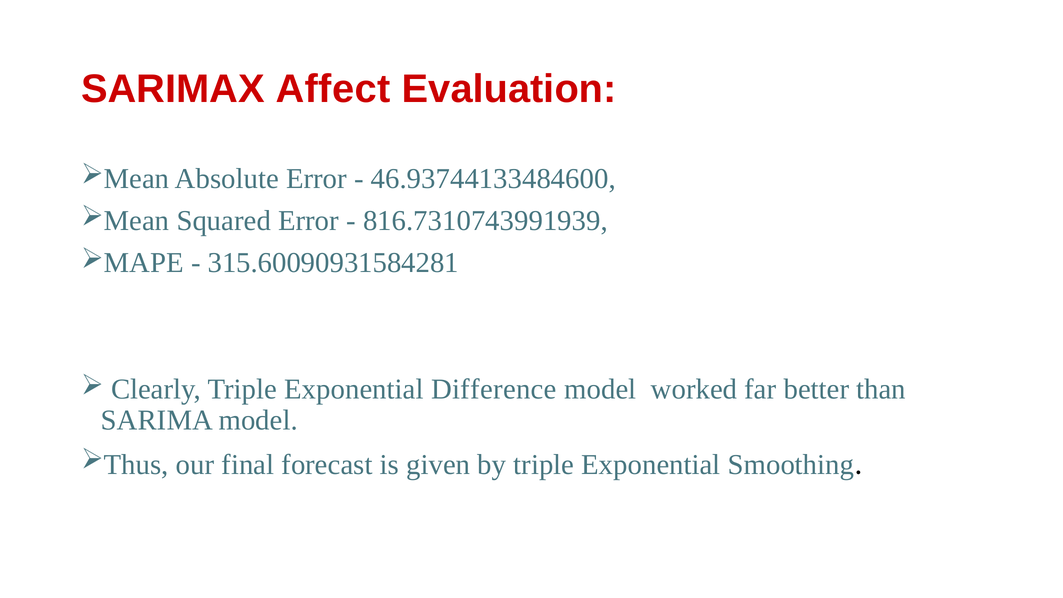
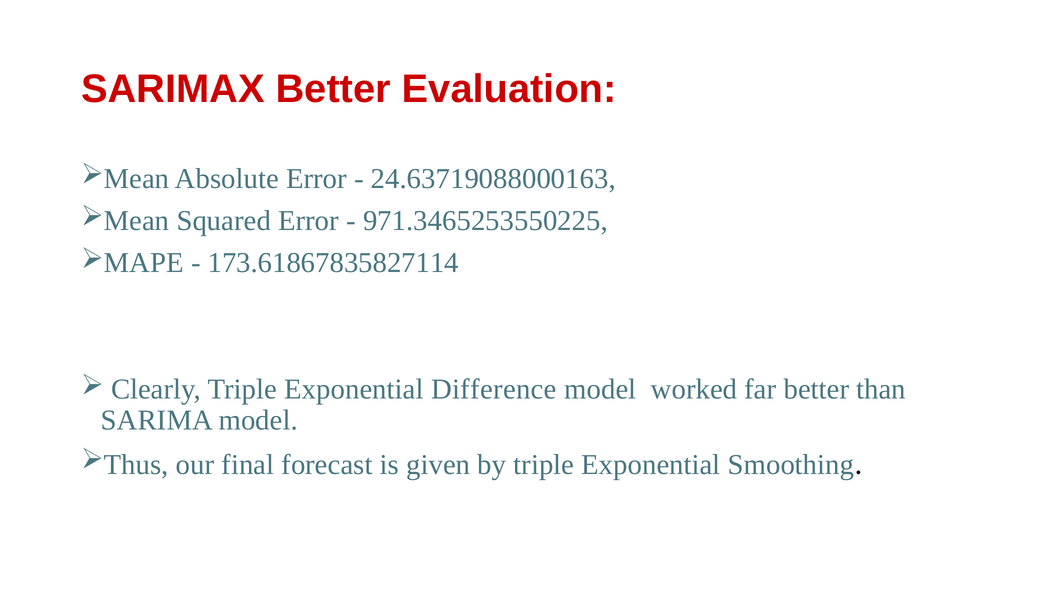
SARIMAX Affect: Affect -> Better (333, 89)
46.93744133484600: 46.93744133484600 -> 24.63719088000163 (493, 179)
816.7310743991939: 816.7310743991939 -> 971.3465253550225 (485, 221)
315.60090931584281: 315.60090931584281 -> 173.61867835827114 (333, 263)
